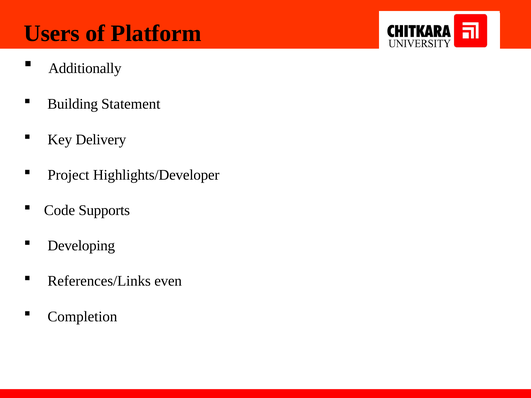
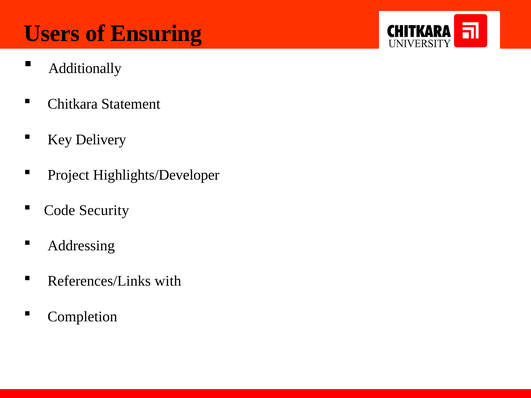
Platform: Platform -> Ensuring (156, 34)
Building: Building -> Chitkara (73, 104)
Supports: Supports -> Security (104, 210)
Developing: Developing -> Addressing (81, 246)
even: even -> with (168, 281)
